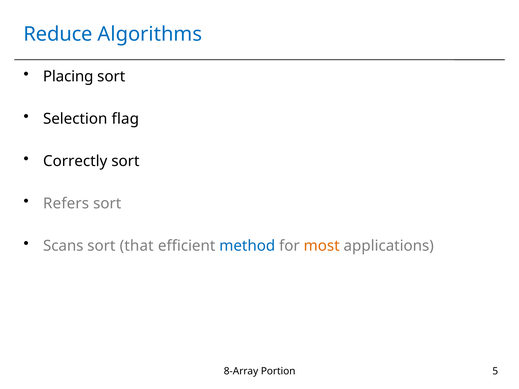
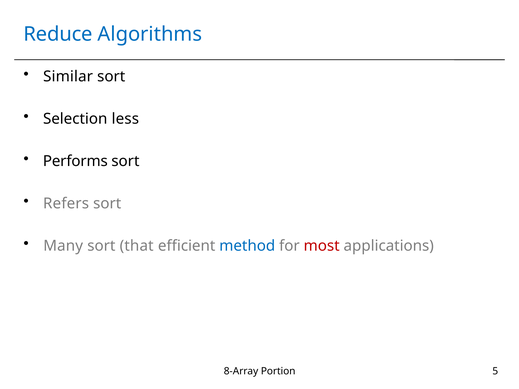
Placing: Placing -> Similar (68, 77)
flag: flag -> less (125, 119)
Correctly: Correctly -> Performs (75, 161)
Scans: Scans -> Many (63, 246)
most colour: orange -> red (322, 246)
